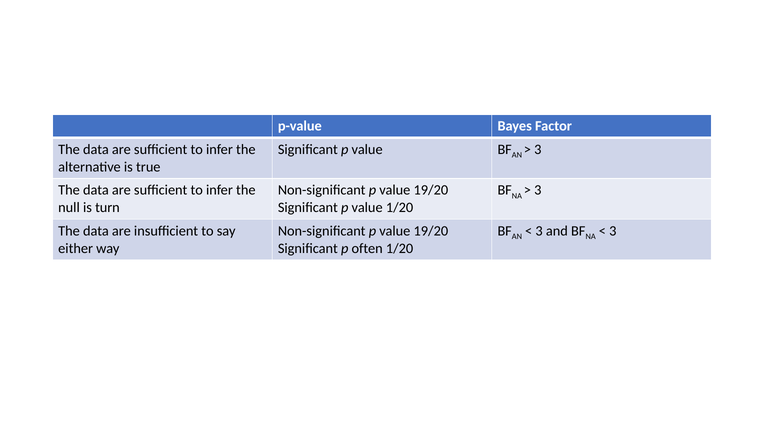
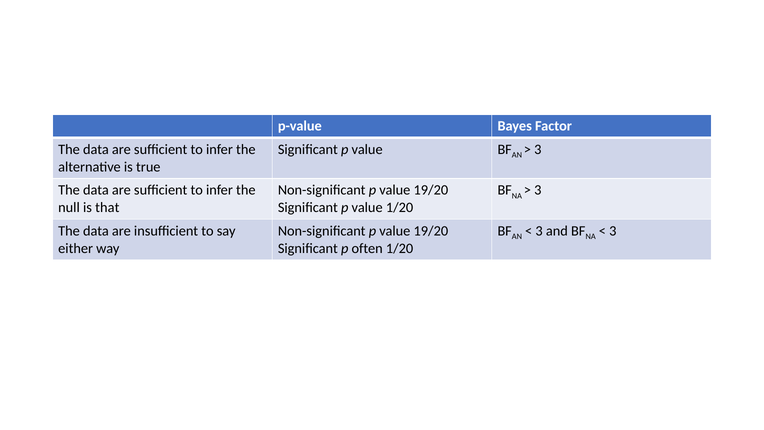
turn: turn -> that (107, 208)
